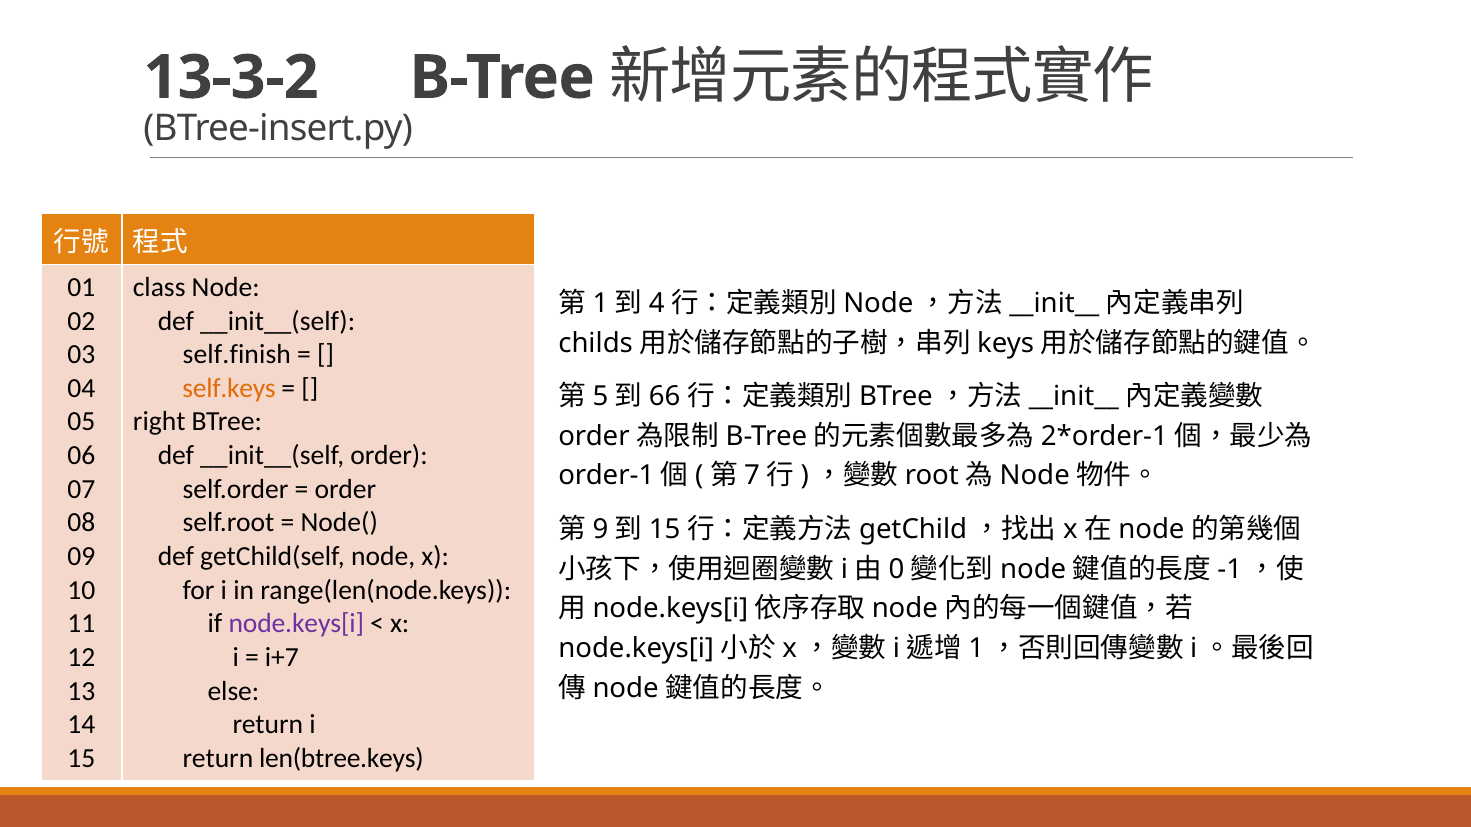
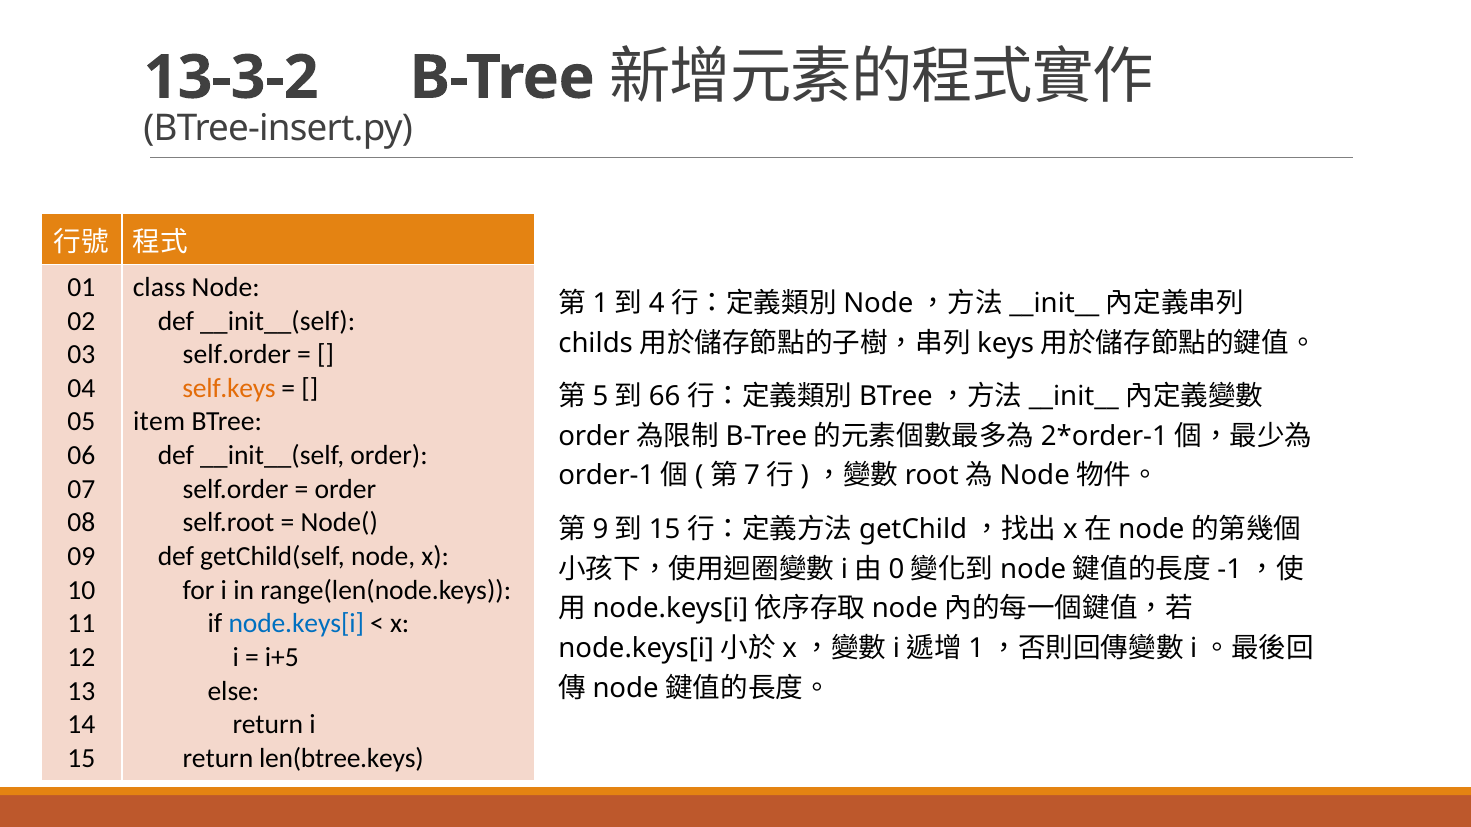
self.finish: self.finish -> self.order (237, 355)
right: right -> item (159, 422)
node.keys[i colour: purple -> blue (296, 624)
i+7: i+7 -> i+5 (282, 658)
